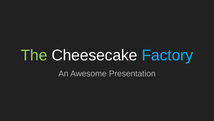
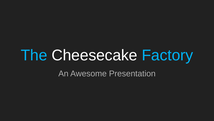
The colour: light green -> light blue (34, 55)
